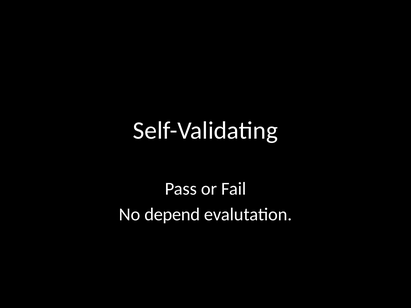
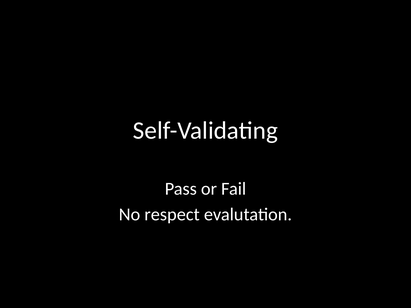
depend: depend -> respect (172, 215)
